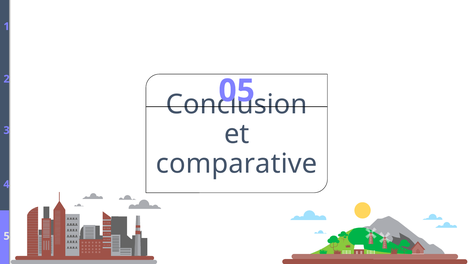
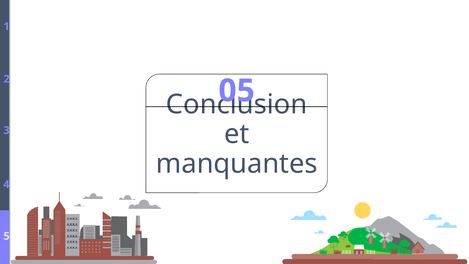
comparative: comparative -> manquantes (237, 164)
